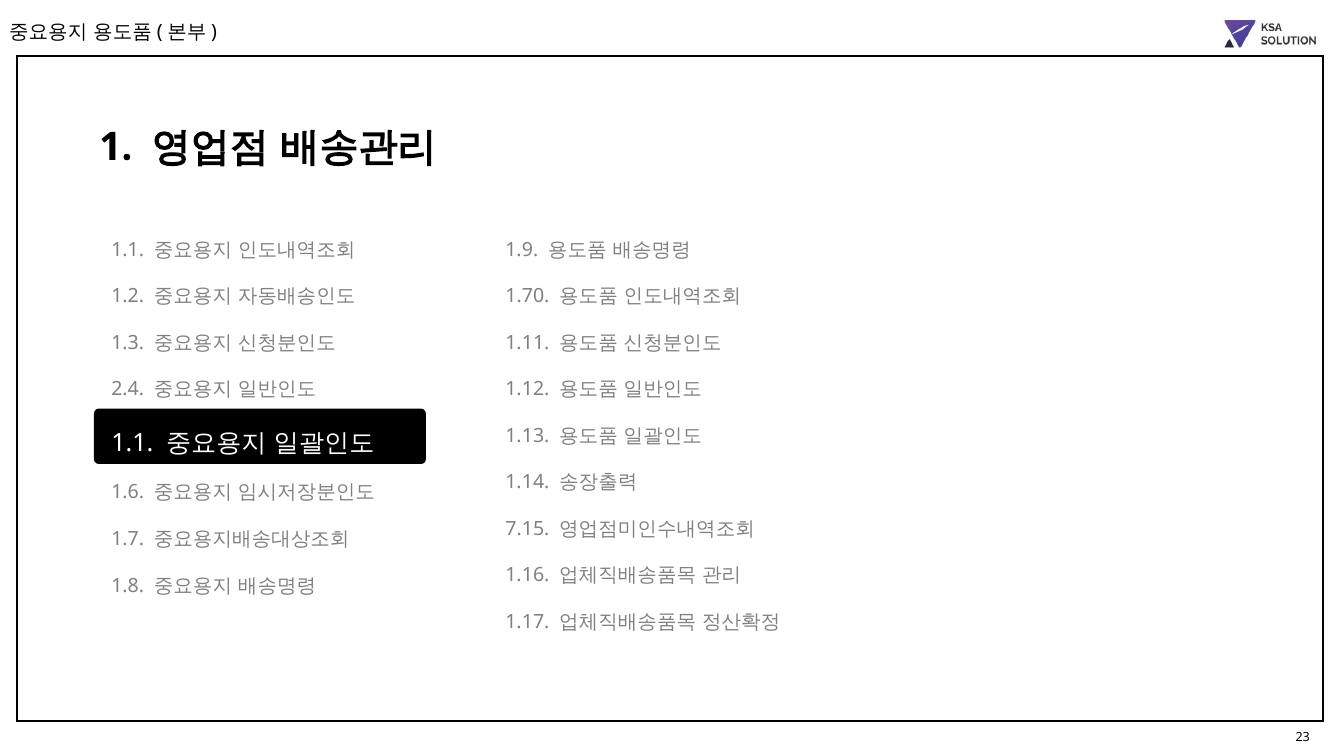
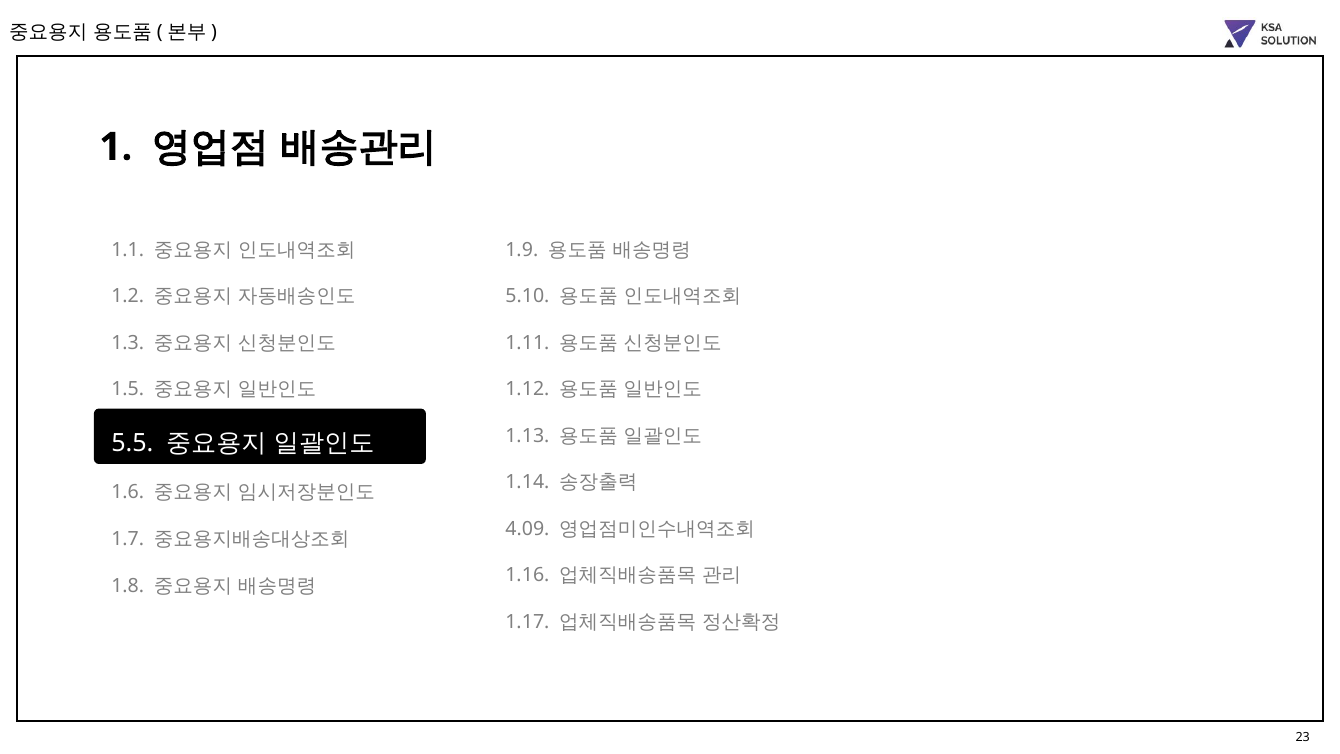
1.70: 1.70 -> 5.10 (527, 296)
2.4: 2.4 -> 1.5 (128, 389)
1.1: 1.1 -> 5.5 (132, 443)
7.15: 7.15 -> 4.09 (527, 529)
